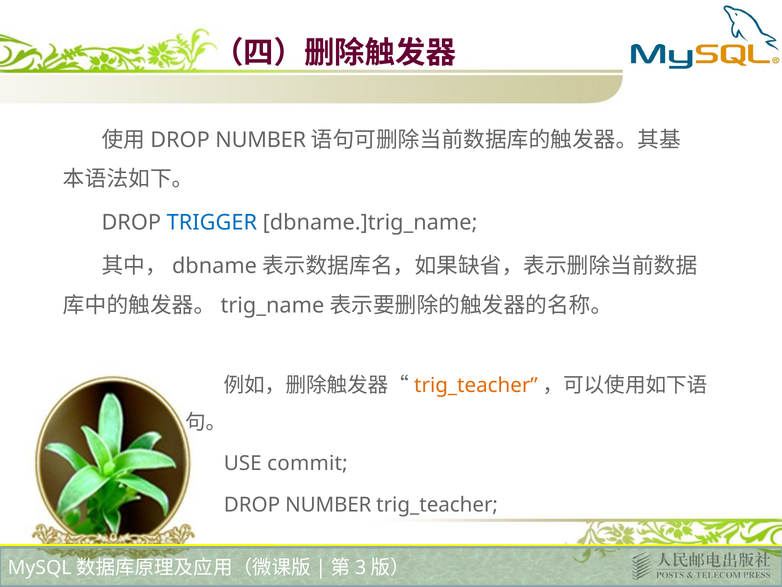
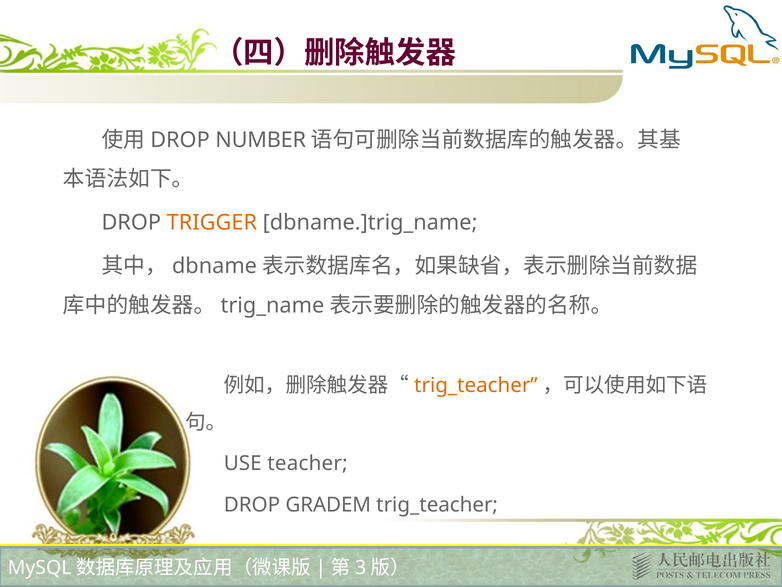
TRIGGER colour: blue -> orange (212, 223)
commit: commit -> teacher (307, 463)
NUMBER: NUMBER -> GRADEM (328, 505)
